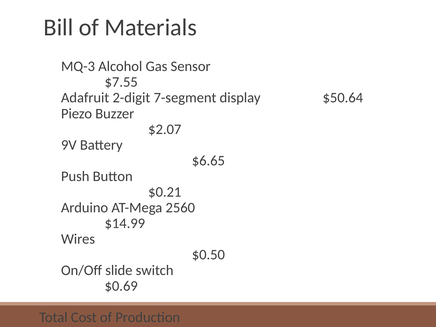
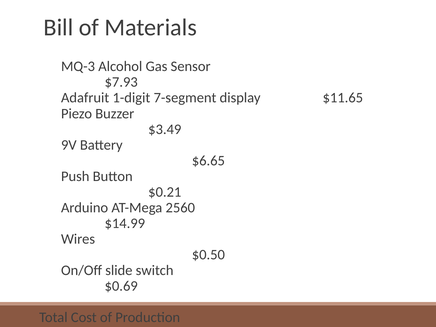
$7.55: $7.55 -> $7.93 (121, 82)
2-digit: 2-digit -> 1-digit (131, 98)
$50.64: $50.64 -> $11.65 (343, 98)
$2.07: $2.07 -> $3.49 (165, 129)
